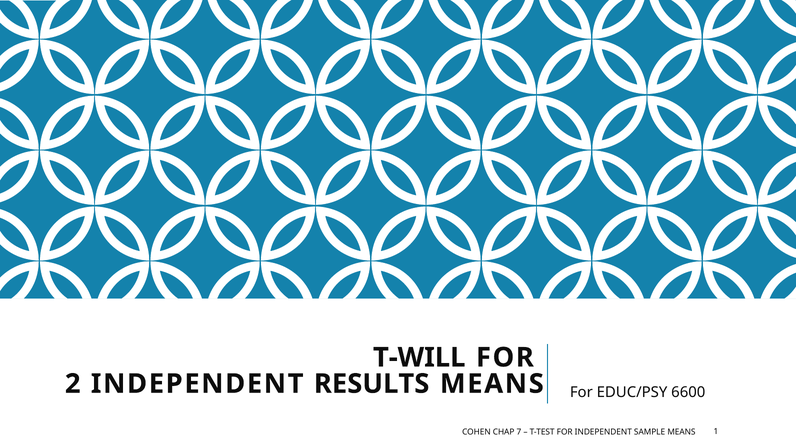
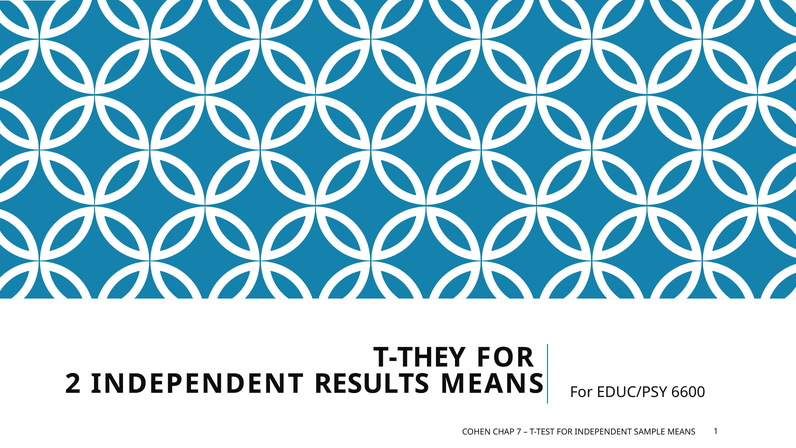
T-WILL: T-WILL -> T-THEY (419, 357)
